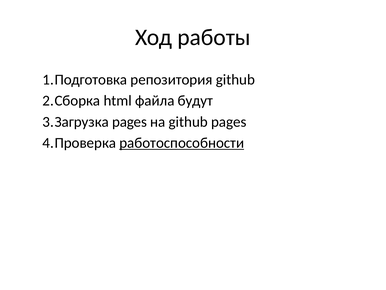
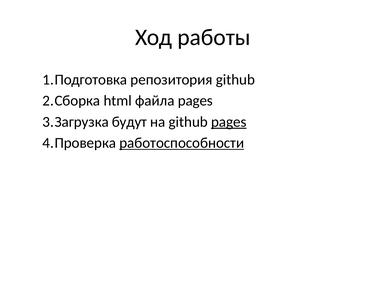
файла будут: будут -> pages (195, 101)
pages: pages -> будут (129, 122)
pages underline: none -> present (229, 122)
